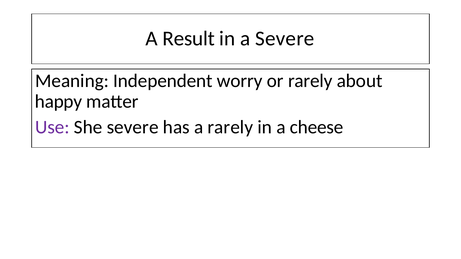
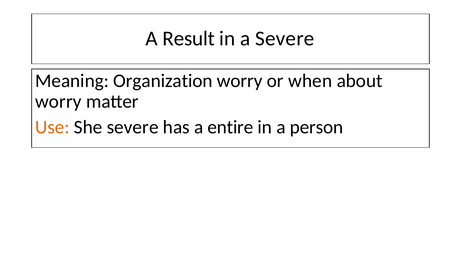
Independent: Independent -> Organization (163, 81)
or rarely: rarely -> when (310, 81)
happy: happy -> worry (58, 102)
Use colour: purple -> orange (52, 127)
a rarely: rarely -> entire (230, 127)
cheese: cheese -> person (317, 127)
